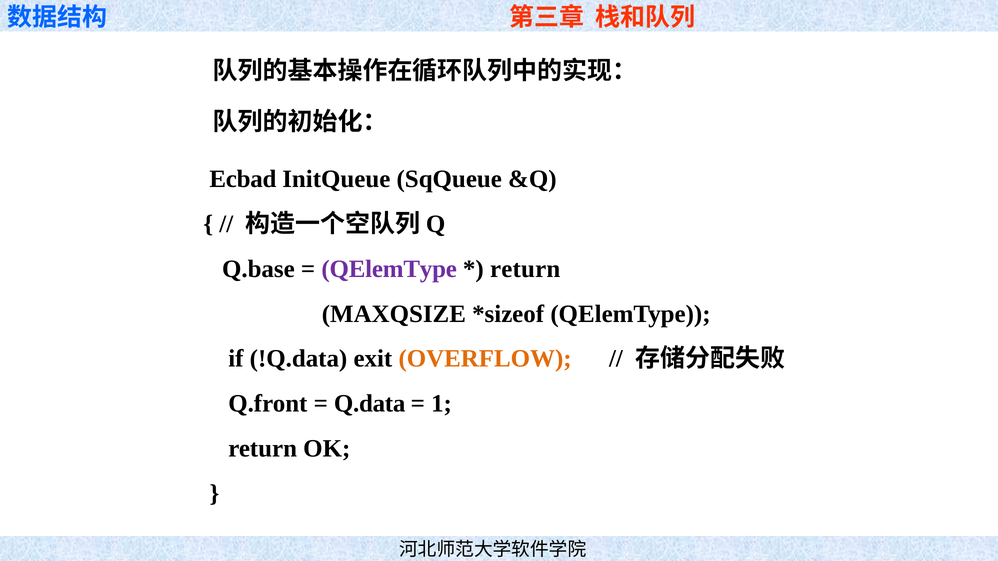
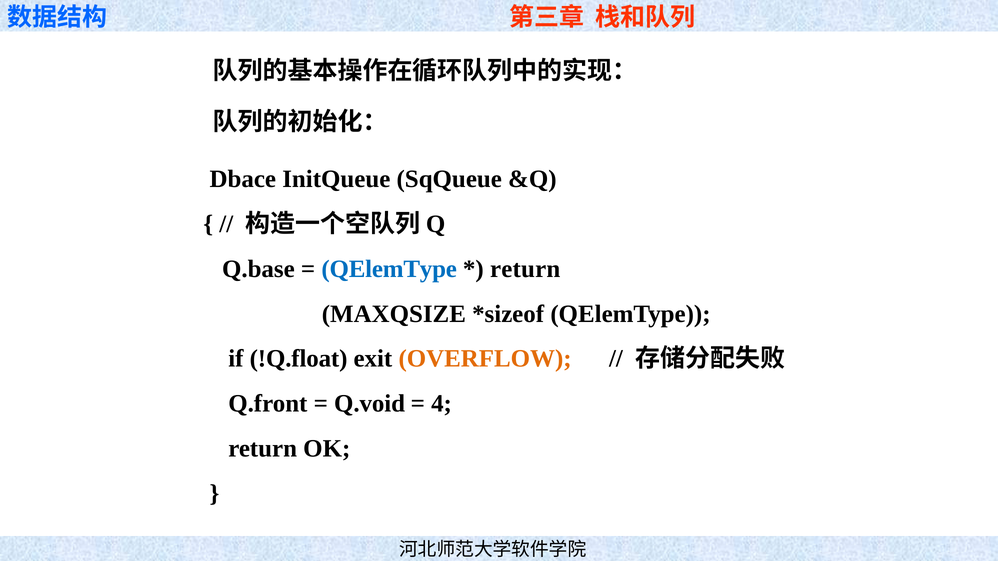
Ecbad: Ecbad -> Dbace (243, 179)
QElemType colour: purple -> blue (389, 269)
!Q.data: !Q.data -> !Q.float (299, 359)
Q.data: Q.data -> Q.void (370, 404)
1: 1 -> 4 (442, 404)
